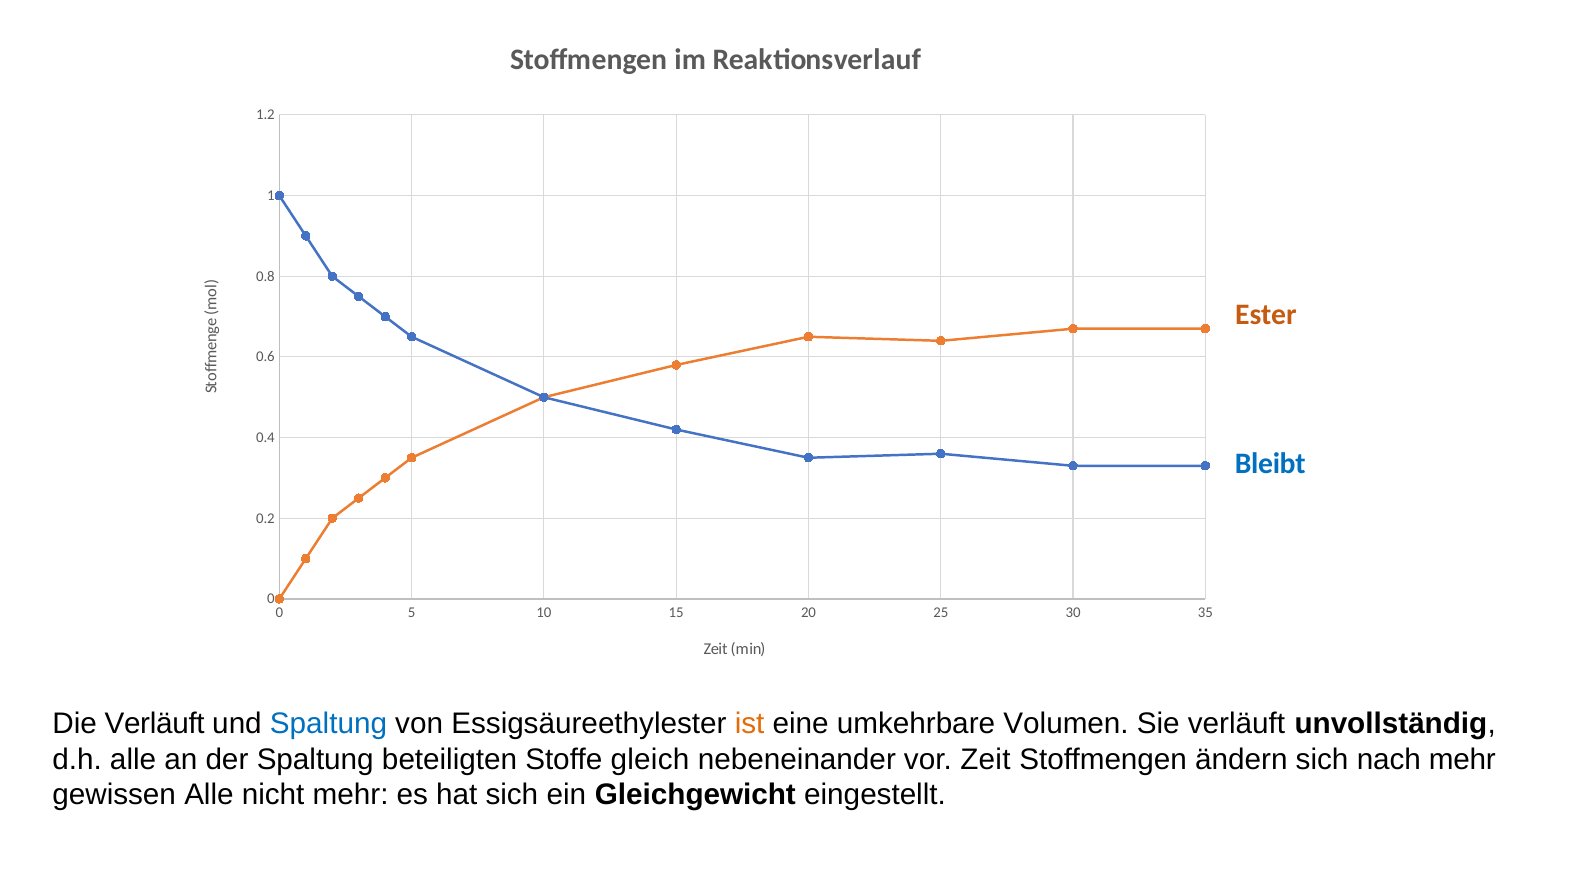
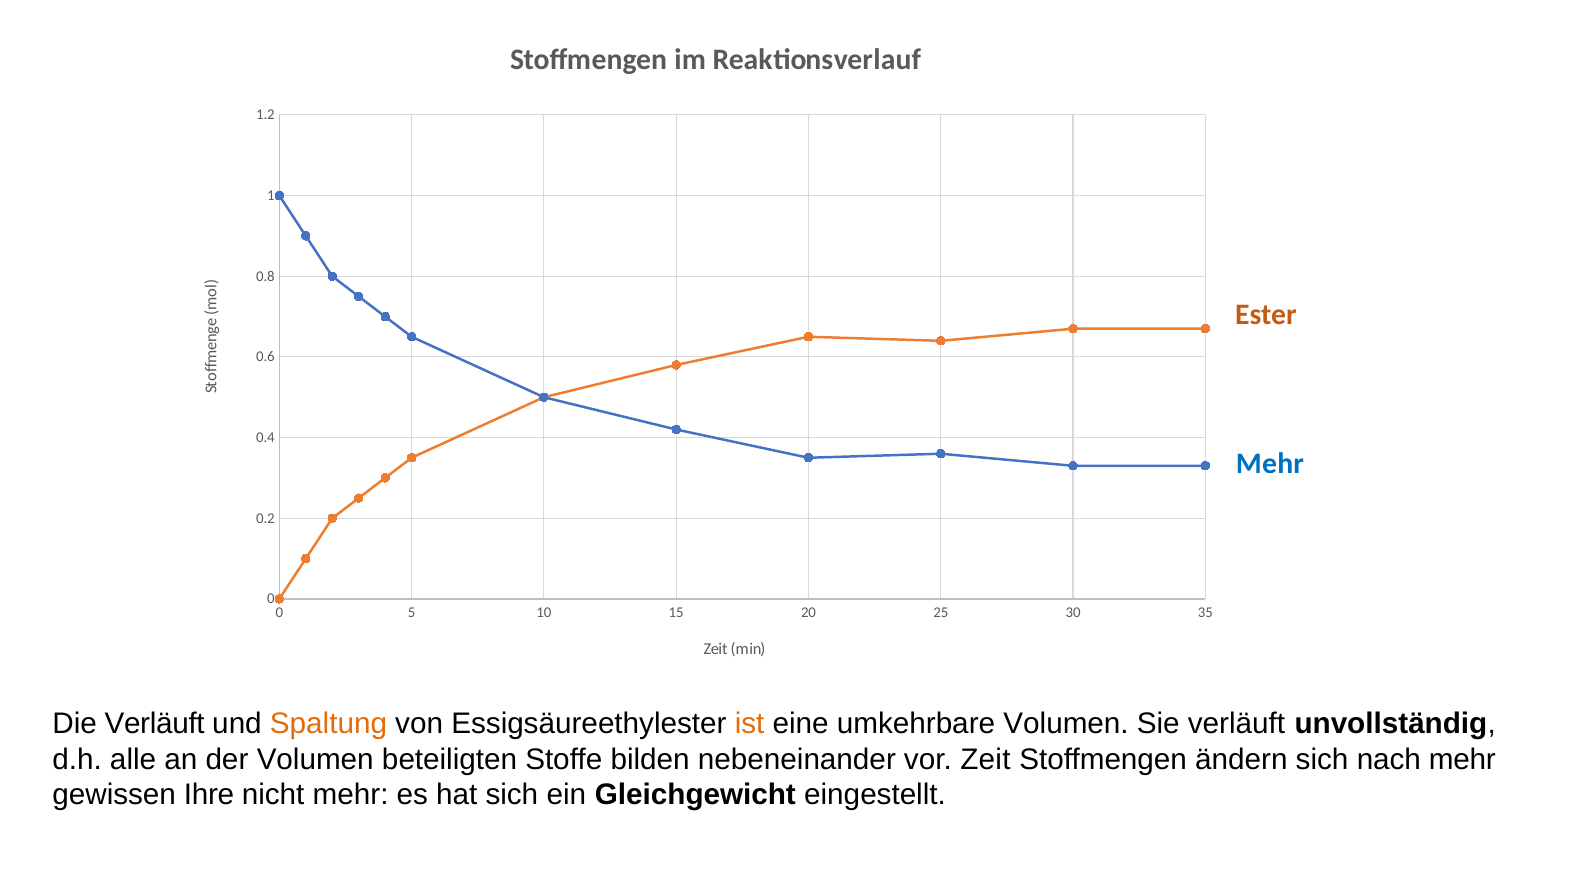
Bleibt: Bleibt -> Mehr (1270, 463)
Spaltung colour: blue -> orange (328, 723)
der Spaltung: Spaltung -> Volumen (315, 759)
gleich: gleich -> bilden (650, 759)
gewissen Alle: Alle -> Ihre (209, 795)
